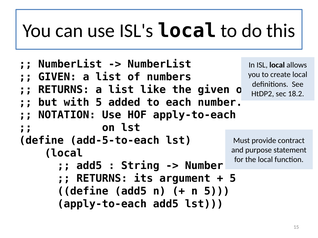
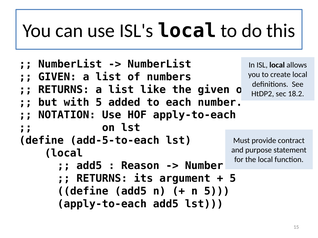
String: String -> Reason (140, 166)
